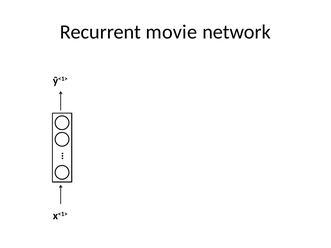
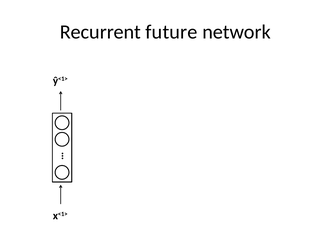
movie: movie -> future (171, 32)
